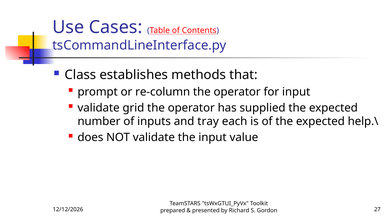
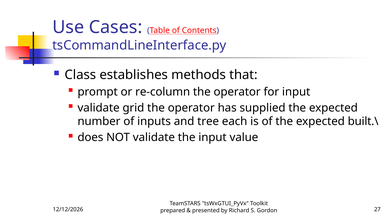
tray: tray -> tree (208, 122)
help.\: help.\ -> built.\ (363, 122)
